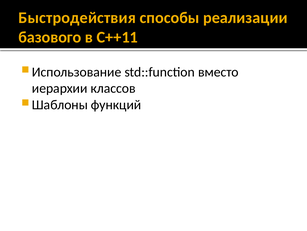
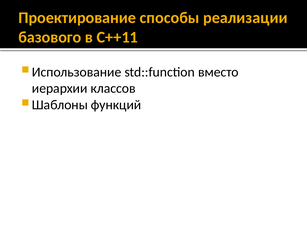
Быстродействия: Быстродействия -> Проектирование (77, 18)
